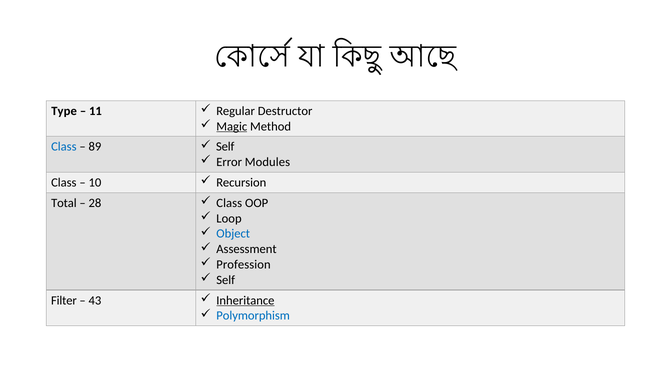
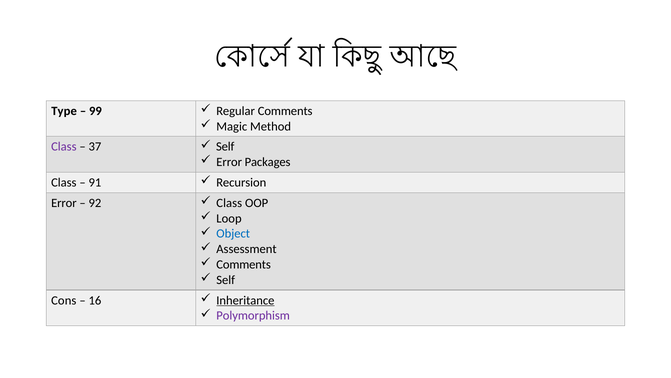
11: 11 -> 99 (95, 111)
Regular Destructor: Destructor -> Comments (285, 111)
Magic underline: present -> none (232, 126)
Class colour: blue -> purple (64, 147)
89: 89 -> 37 (95, 147)
Modules: Modules -> Packages (268, 162)
10: 10 -> 91 (95, 182)
Total: Total -> Error (64, 203)
28: 28 -> 92 (95, 203)
Profession: Profession -> Comments (244, 264)
Filter: Filter -> Cons (64, 300)
43: 43 -> 16 (95, 300)
Polymorphism colour: blue -> purple (253, 315)
